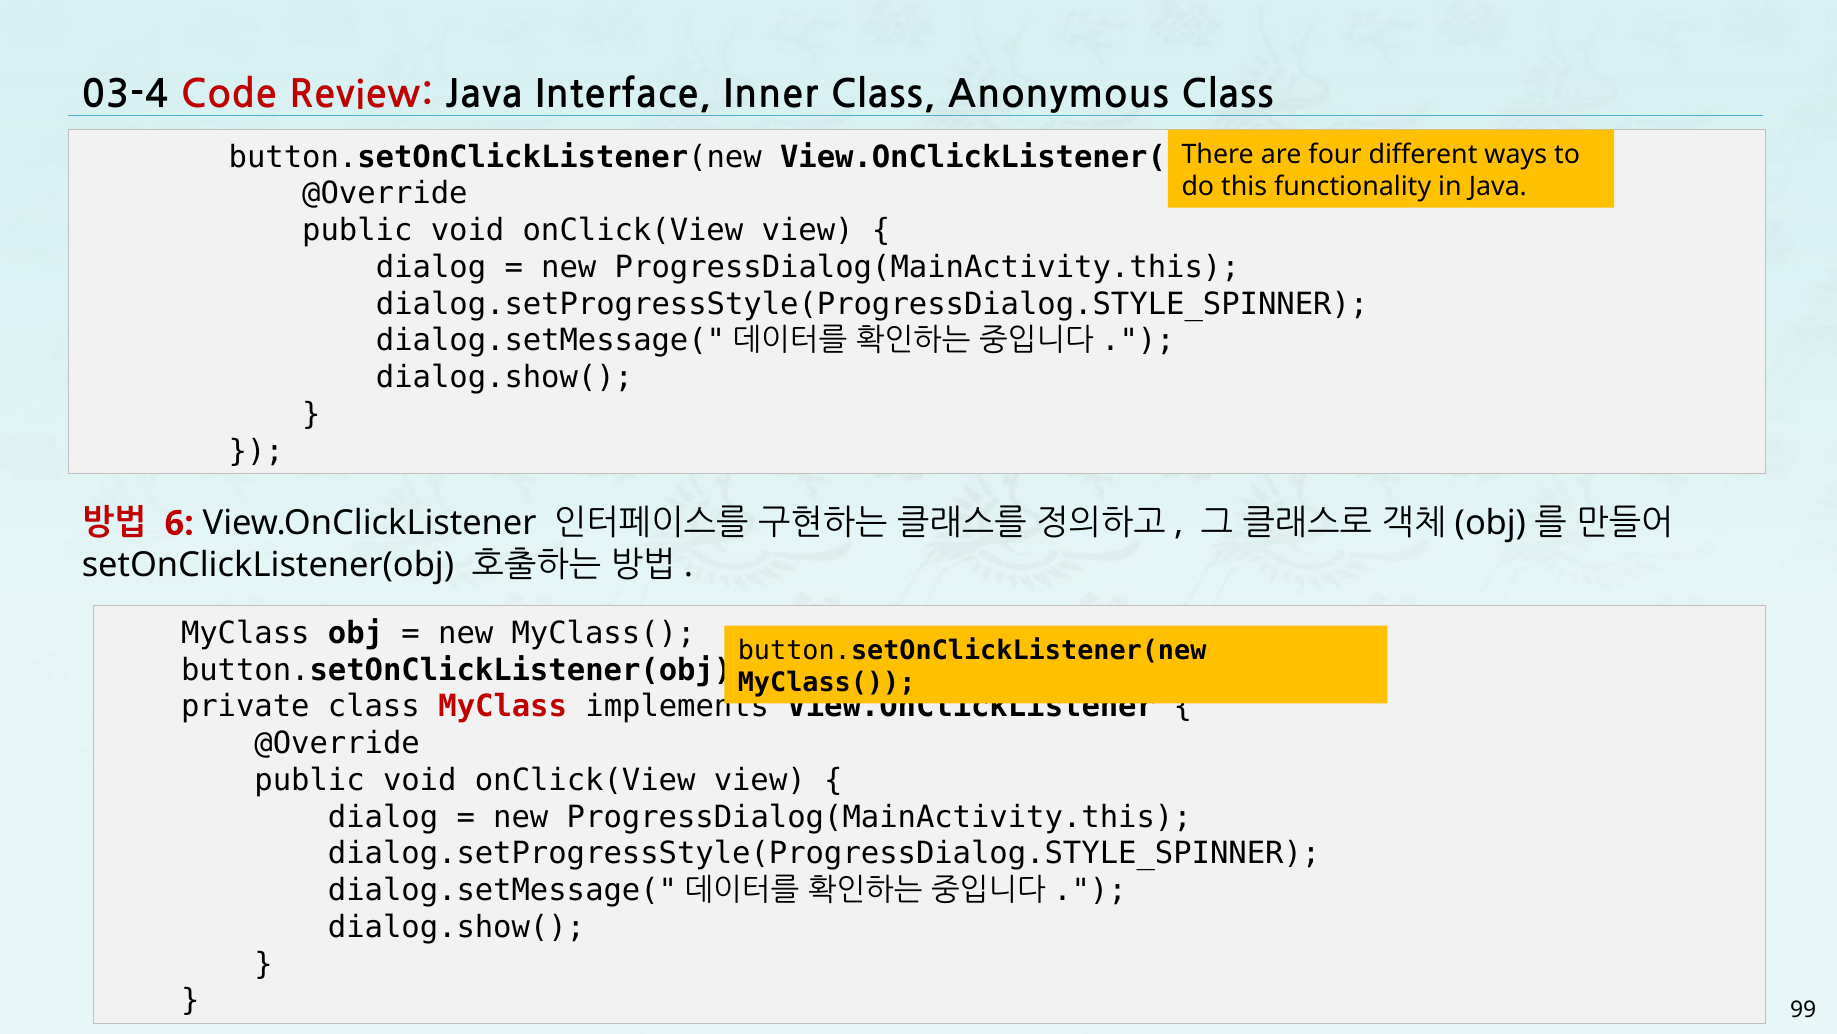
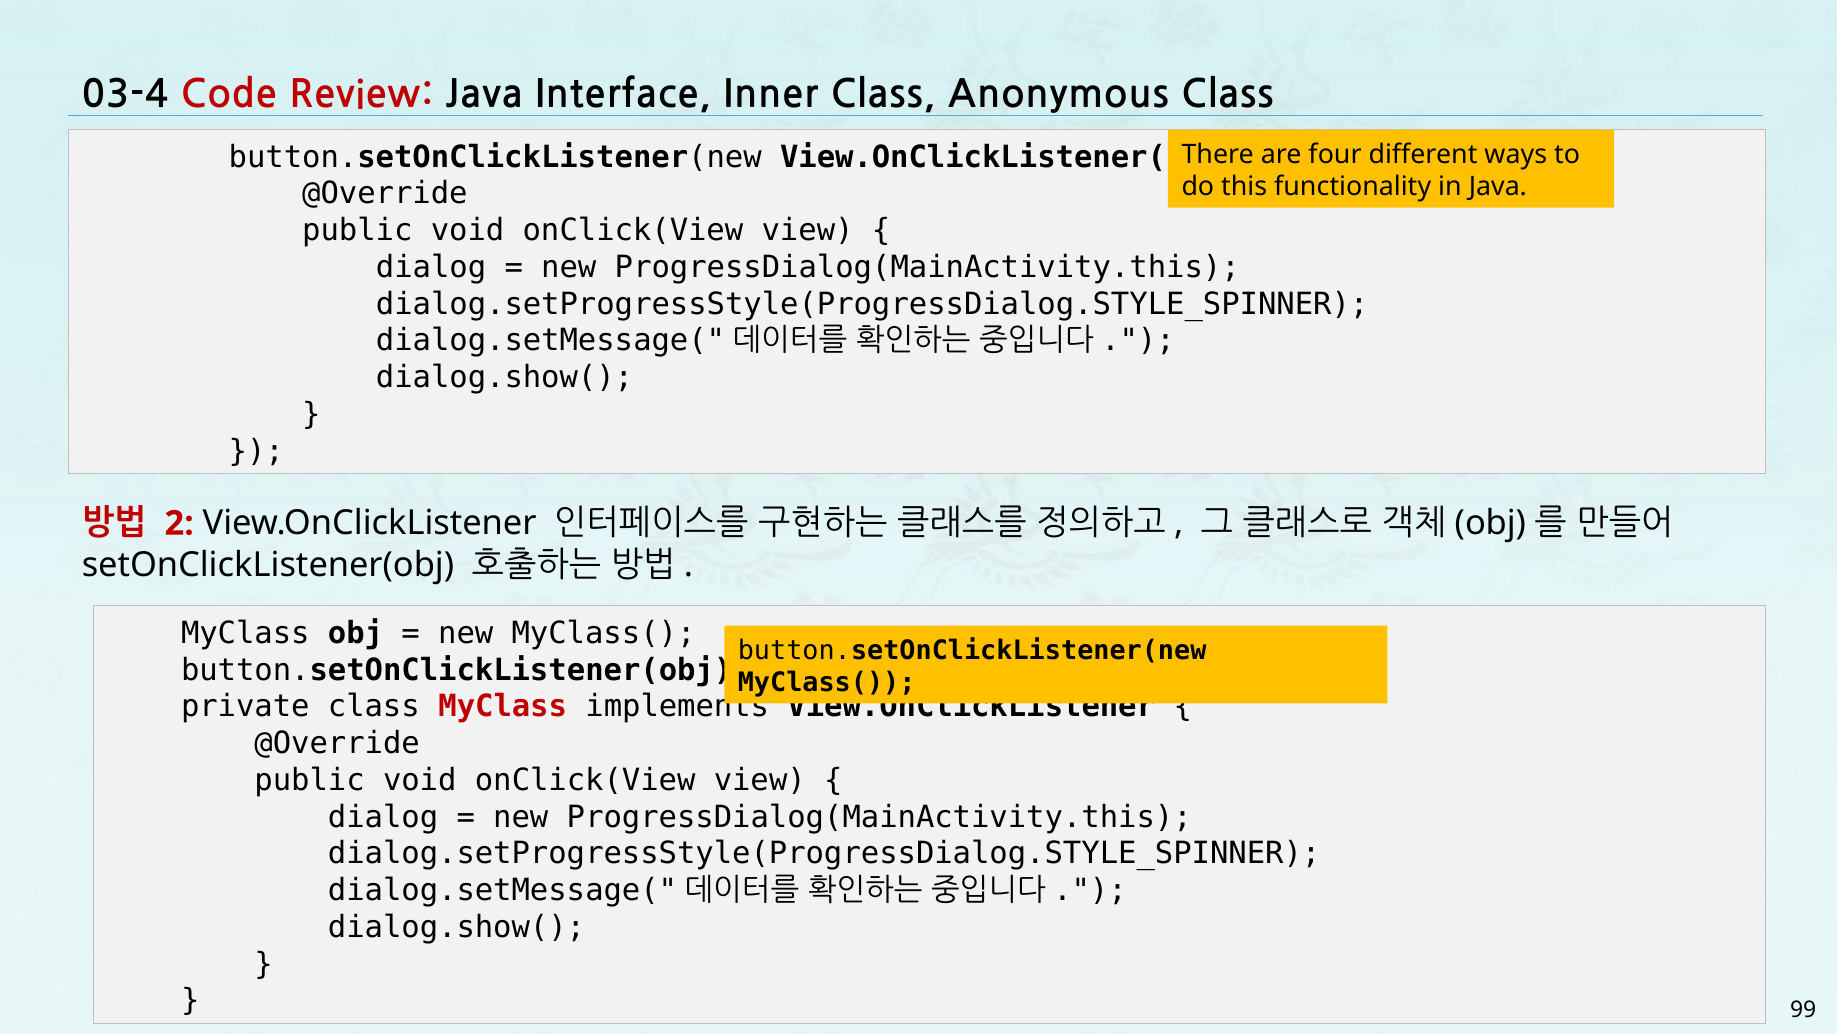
6: 6 -> 2 (179, 523)
